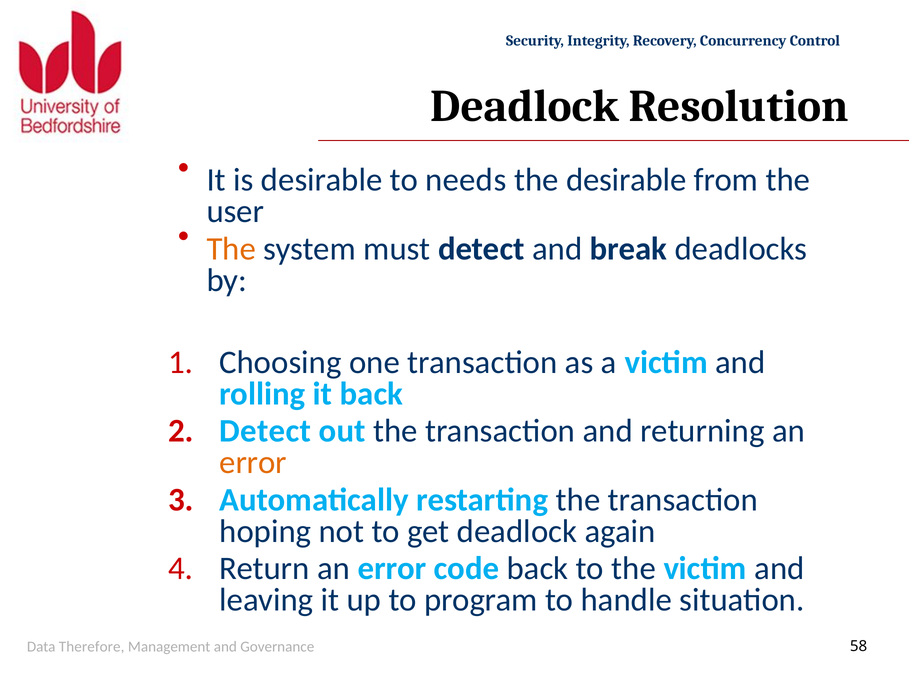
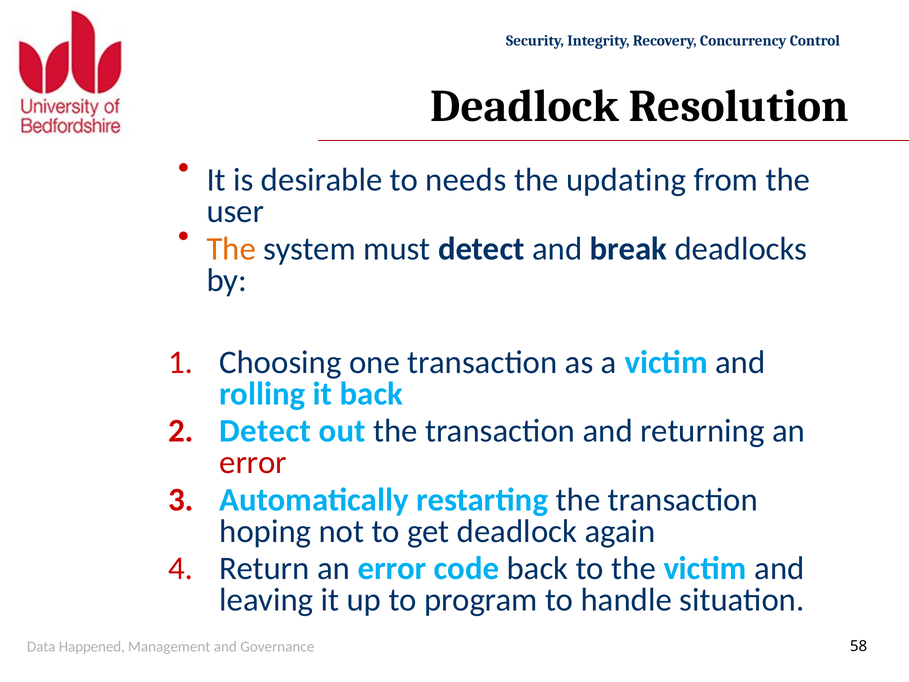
the desirable: desirable -> updating (626, 180)
error colour: orange -> red (253, 462)
Therefore: Therefore -> Happened (92, 646)
